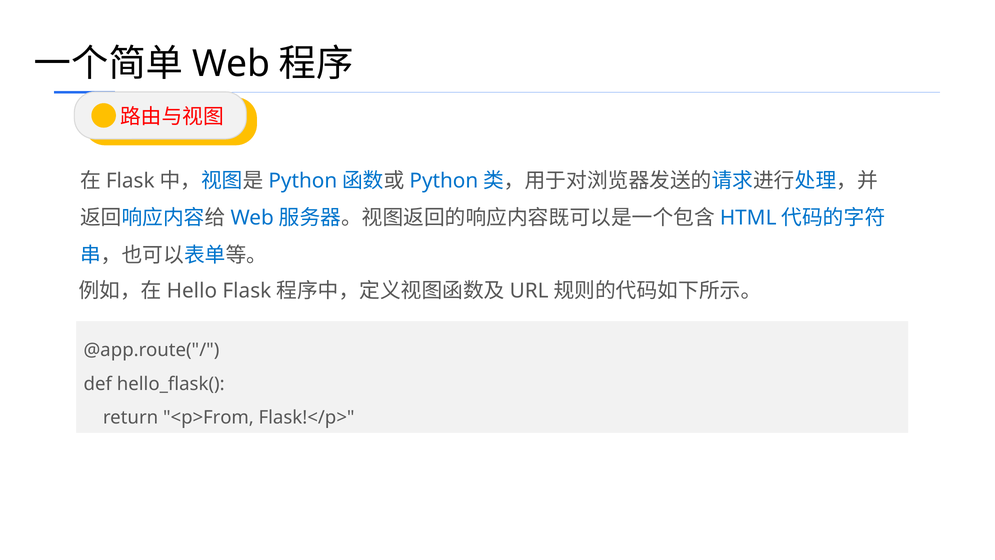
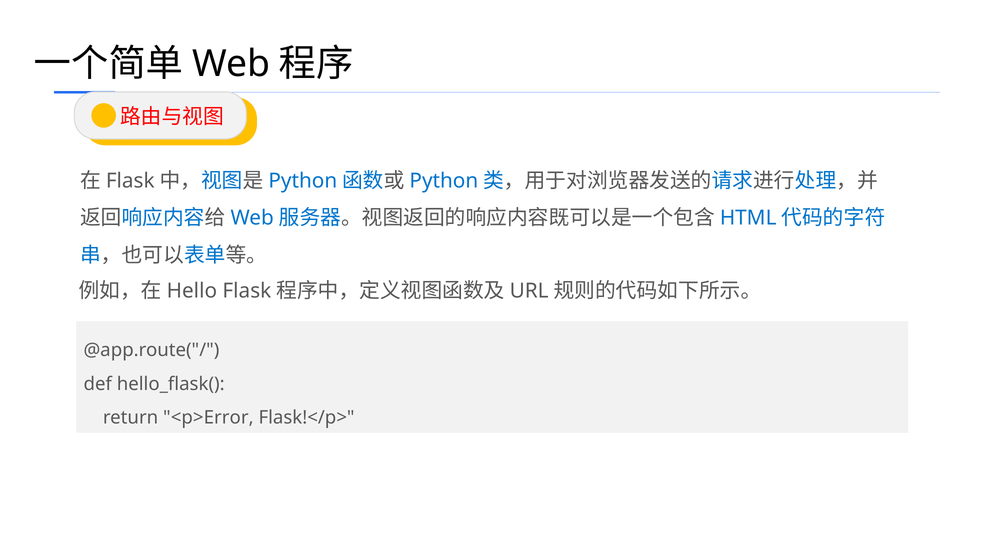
<p>From: <p>From -> <p>Error (208, 417)
